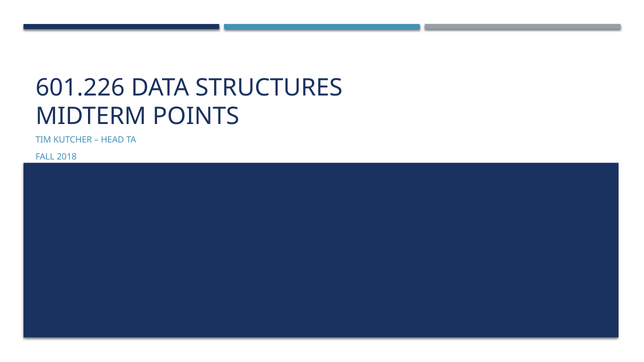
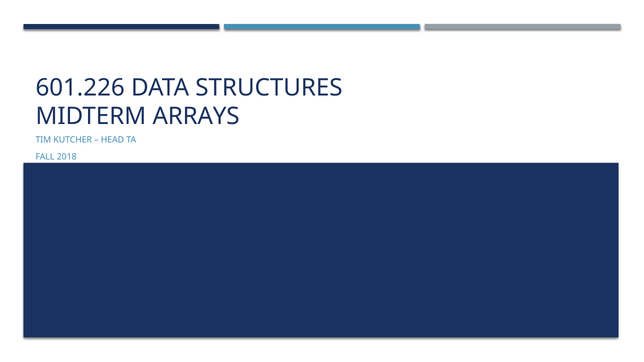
POINTS: POINTS -> ARRAYS (196, 117)
